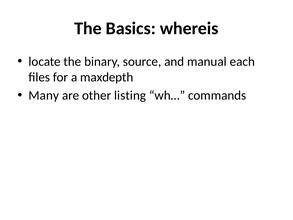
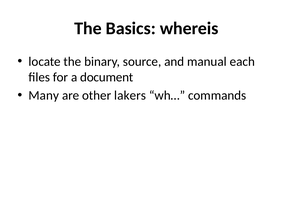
maxdepth: maxdepth -> document (107, 77)
listing: listing -> lakers (130, 95)
